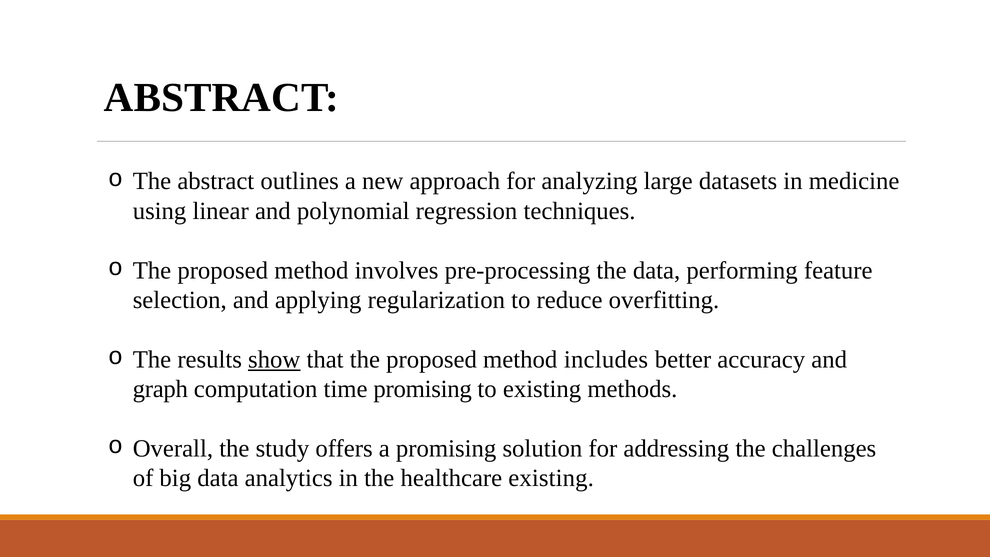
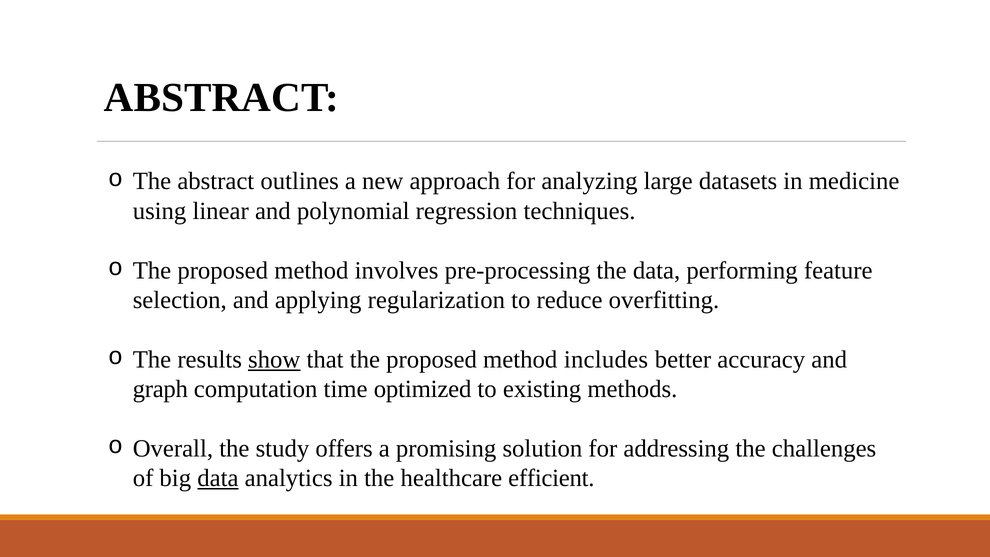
time promising: promising -> optimized (423, 389)
data underline: none -> present (218, 478)
healthcare existing: existing -> efficient (551, 478)
